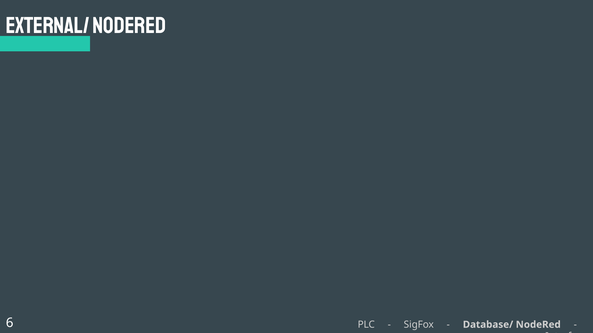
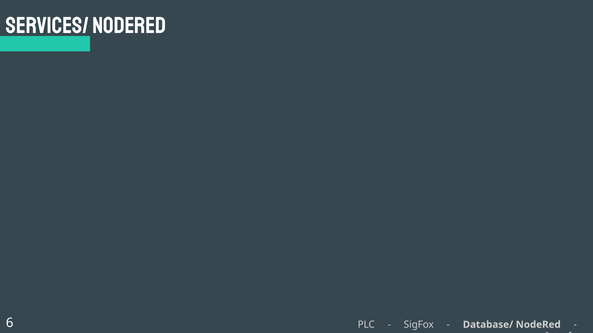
External/: External/ -> Services/ (48, 26)
